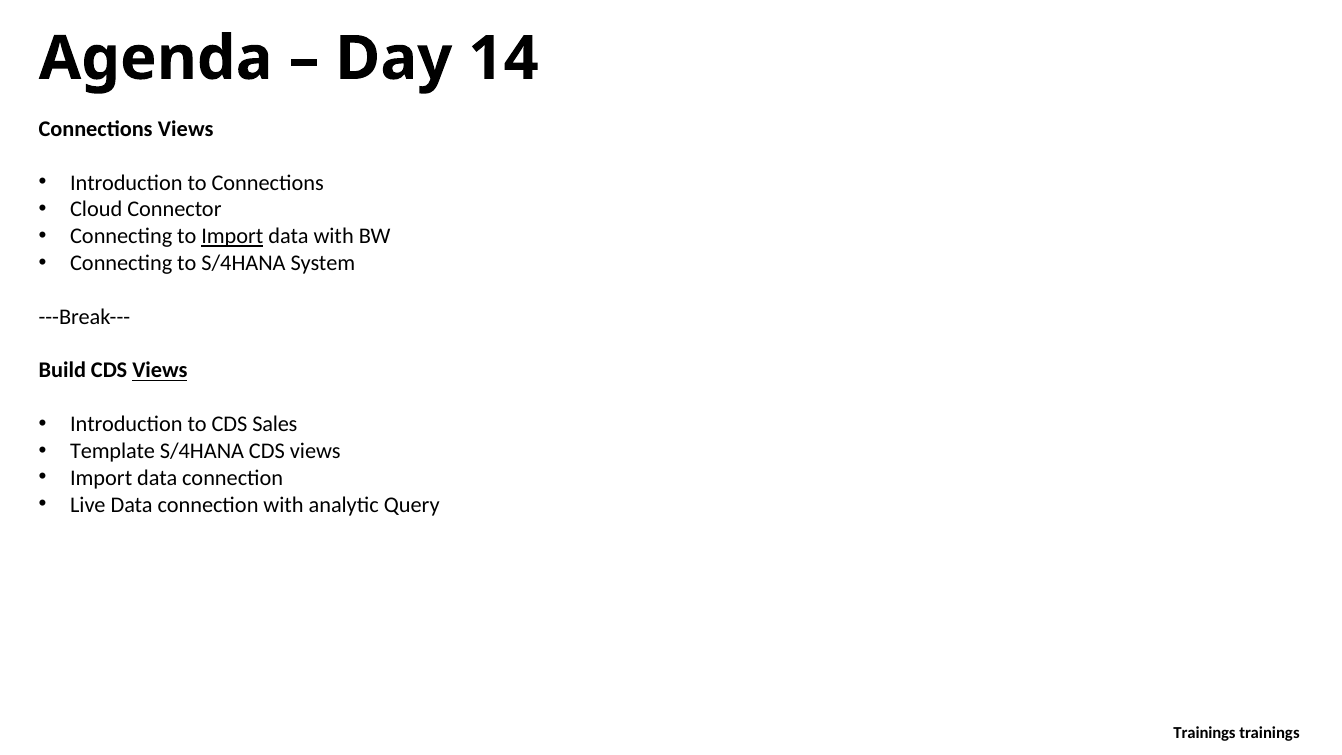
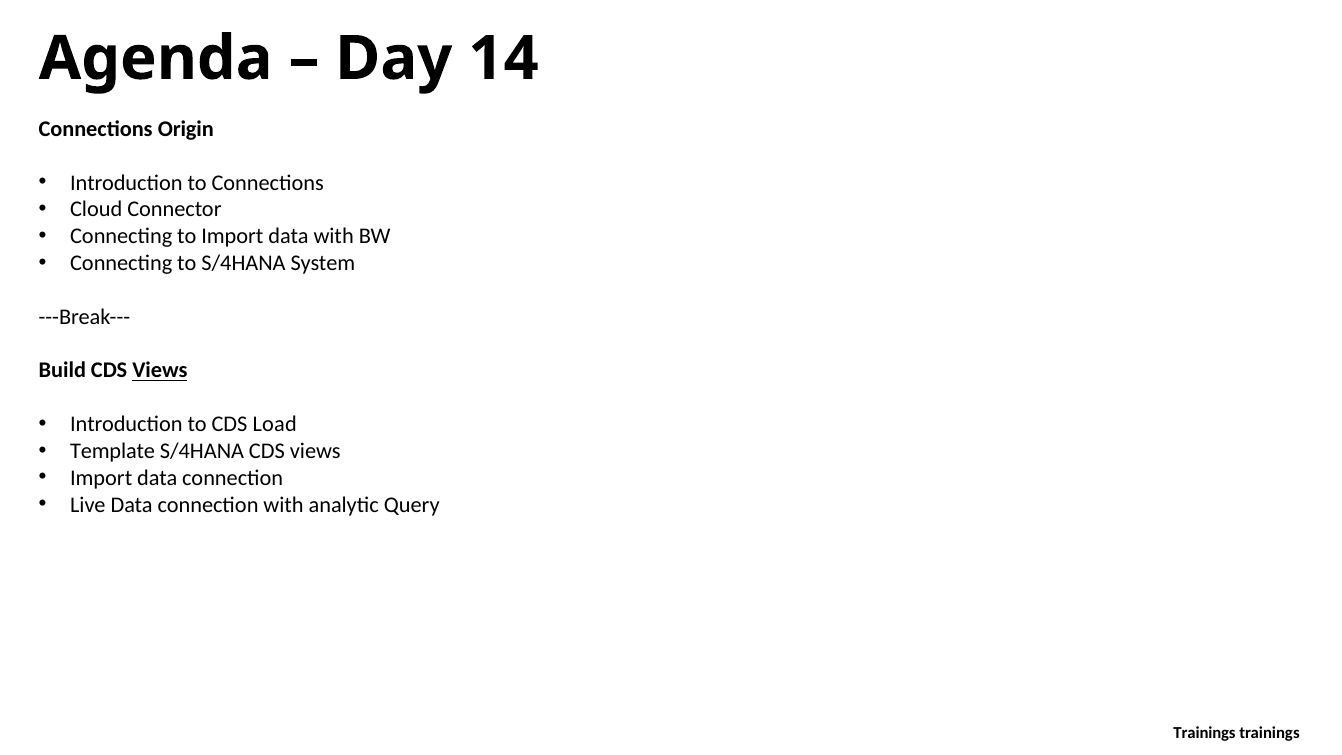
Connections Views: Views -> Origin (186, 129)
Import underline: present -> none (232, 236)
Sales: Sales -> Load (275, 424)
